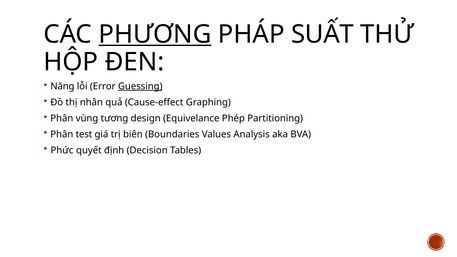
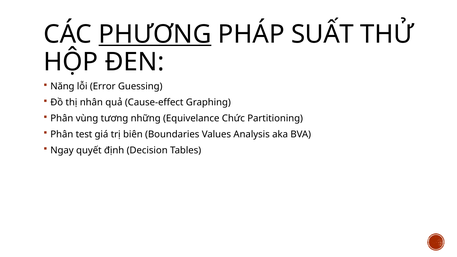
Guessing underline: present -> none (140, 86)
design: design -> những (146, 118)
Phép: Phép -> Chức (233, 118)
Phức: Phức -> Ngay (62, 150)
